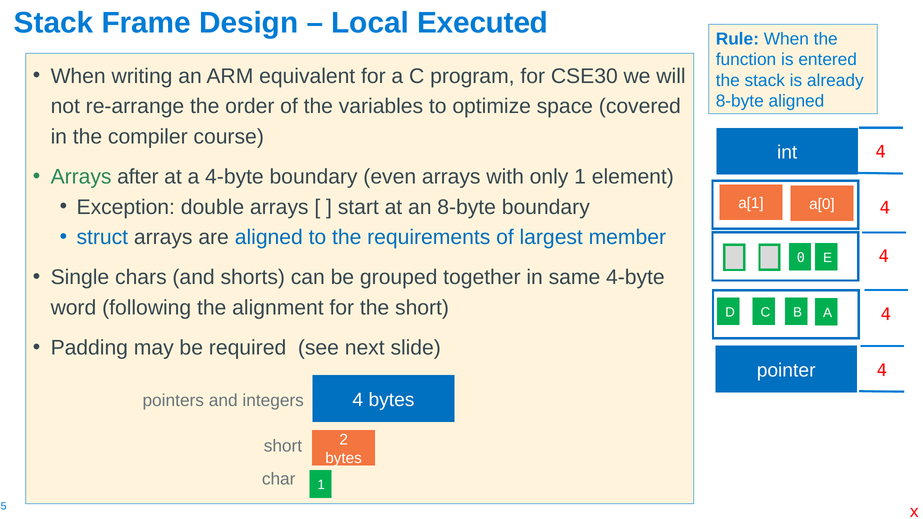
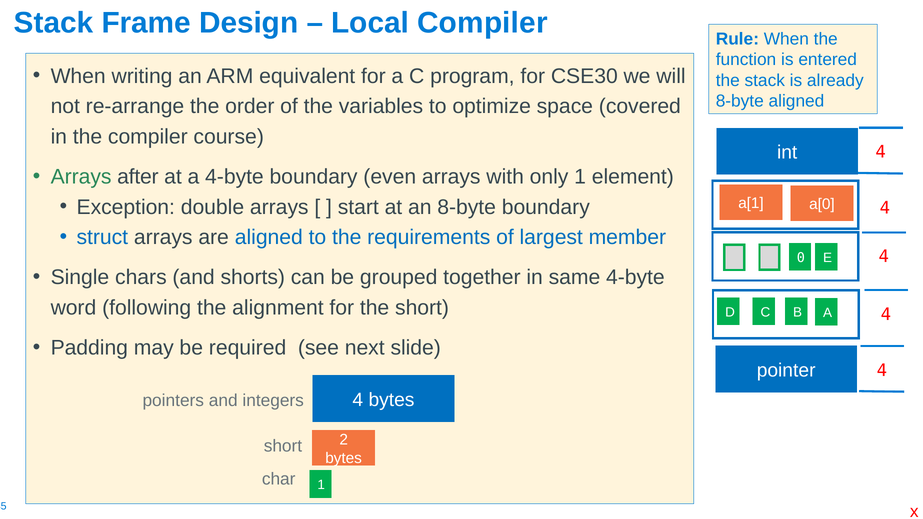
Local Executed: Executed -> Compiler (482, 23)
